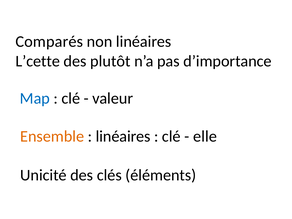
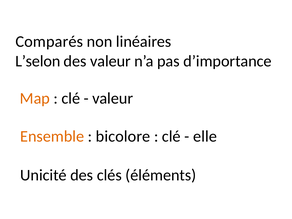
L’cette: L’cette -> L’selon (38, 61)
des plutôt: plutôt -> valeur (110, 61)
Map colour: blue -> orange (35, 98)
linéaires: linéaires -> bicolore (123, 136)
